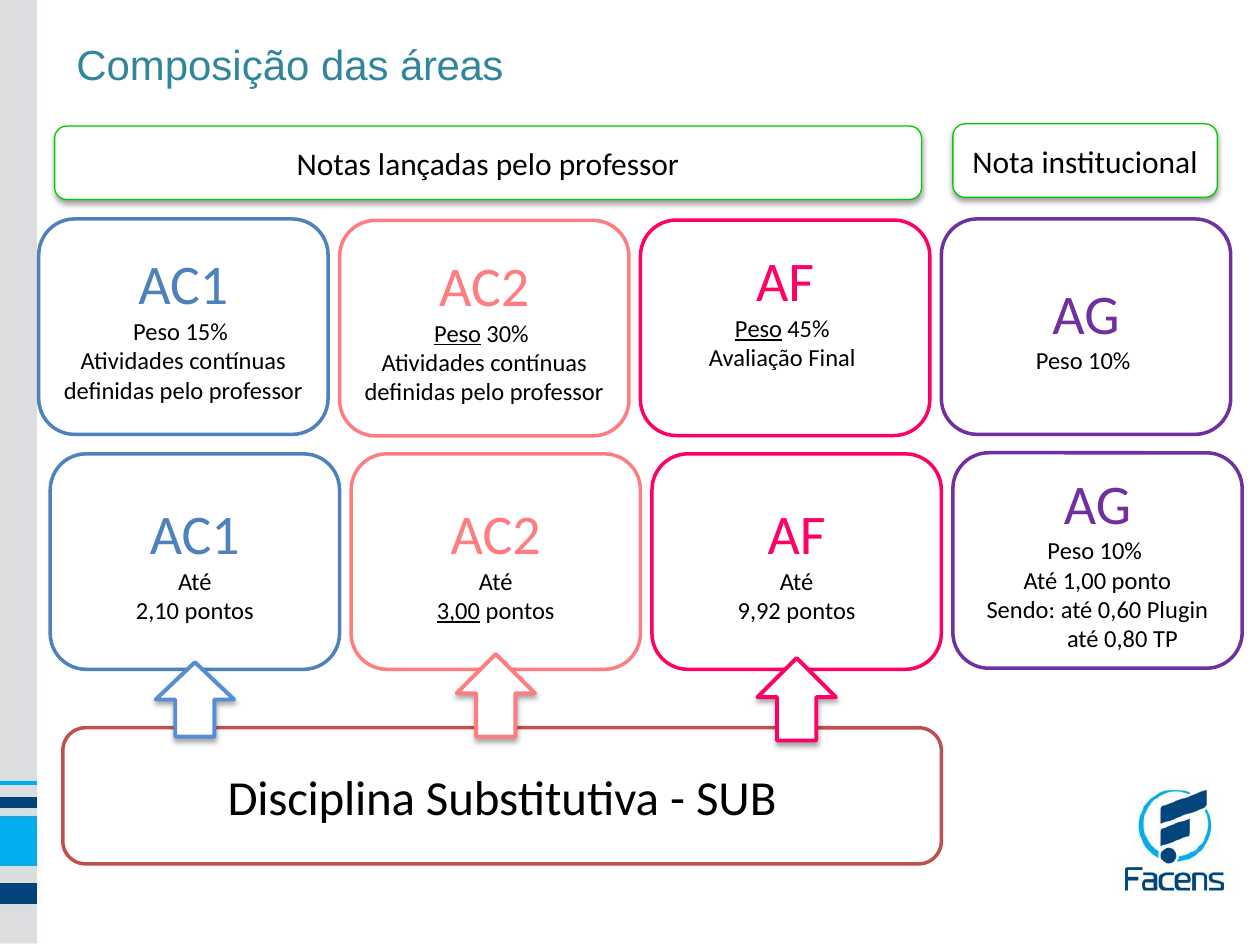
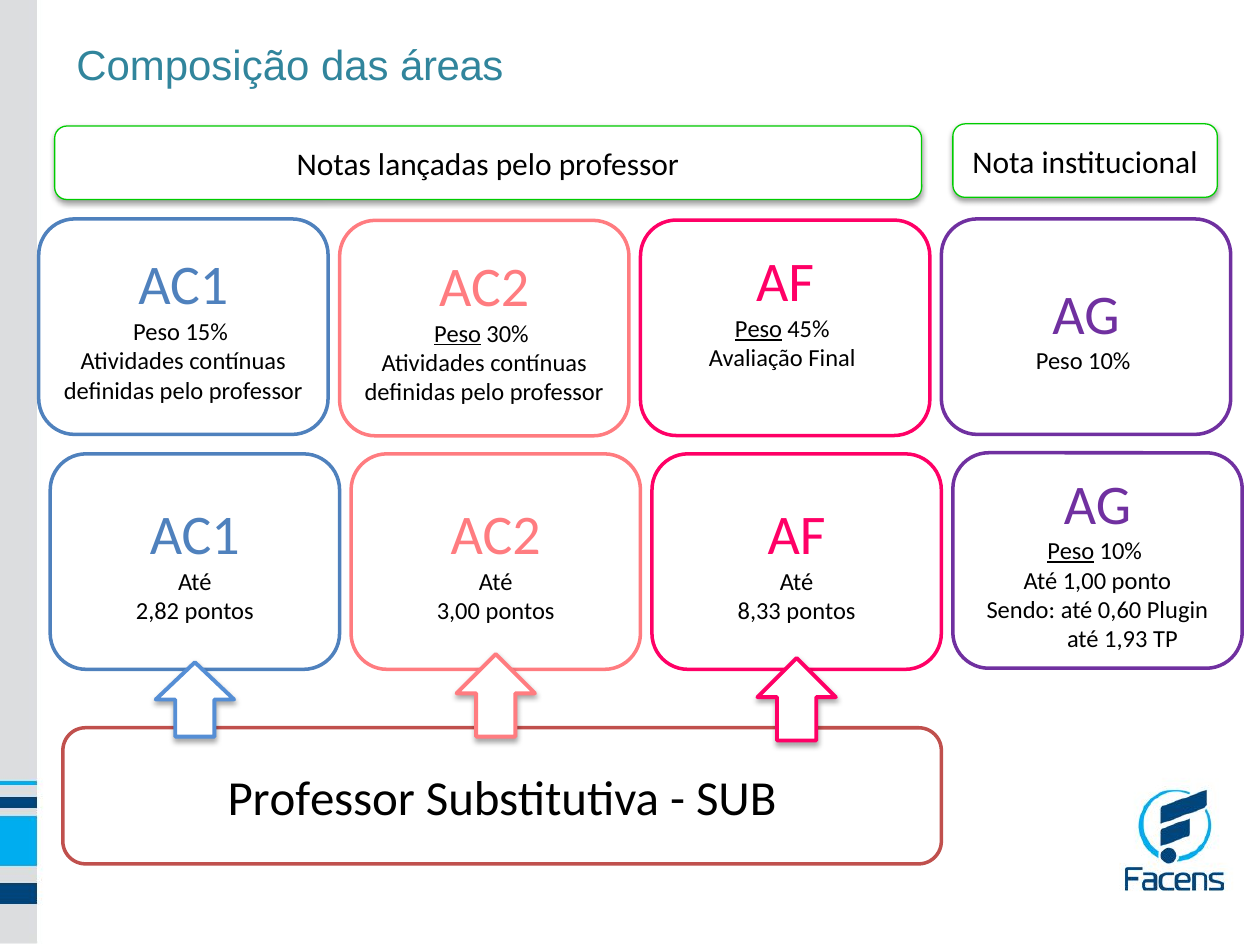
Peso underline: none -> present (1071, 551)
2,10: 2,10 -> 2,82 (158, 611)
3,00 underline: present -> none (458, 611)
9,92: 9,92 -> 8,33 (759, 611)
0,80: 0,80 -> 1,93 (1126, 639)
Disciplina: Disciplina -> Professor (321, 799)
